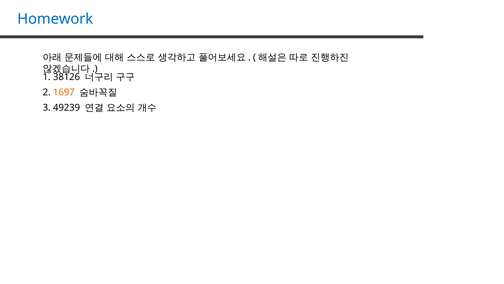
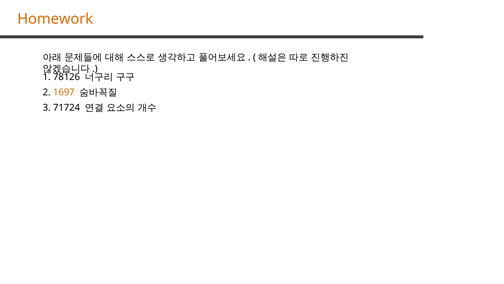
Homework colour: blue -> orange (55, 19)
38126: 38126 -> 78126 (67, 77)
49239: 49239 -> 71724 (67, 107)
